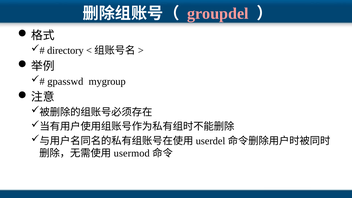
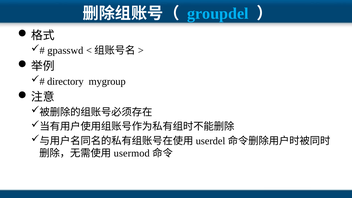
groupdel colour: pink -> light blue (218, 14)
directory: directory -> gpasswd (65, 51)
gpasswd: gpasswd -> directory (65, 81)
